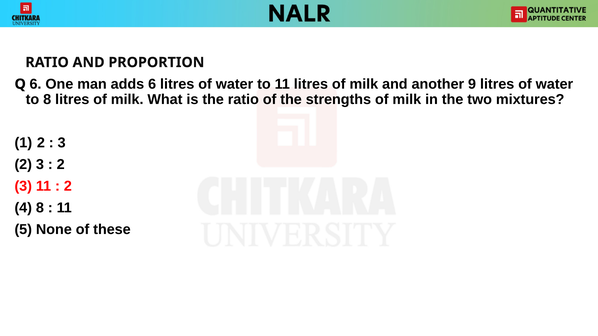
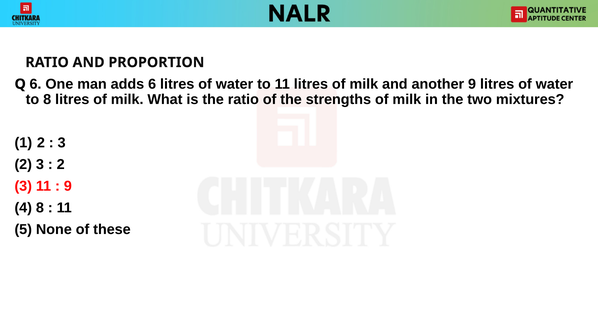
2: 2 -> 9 (68, 186)
